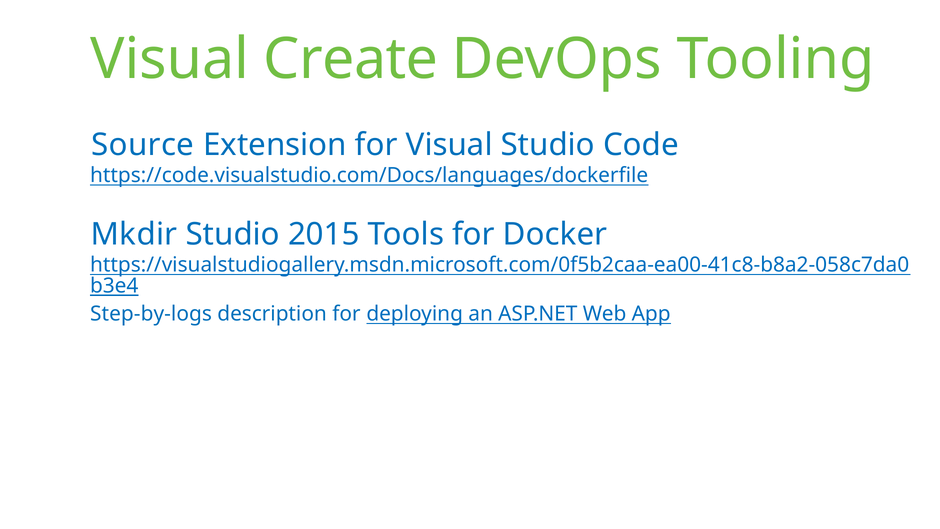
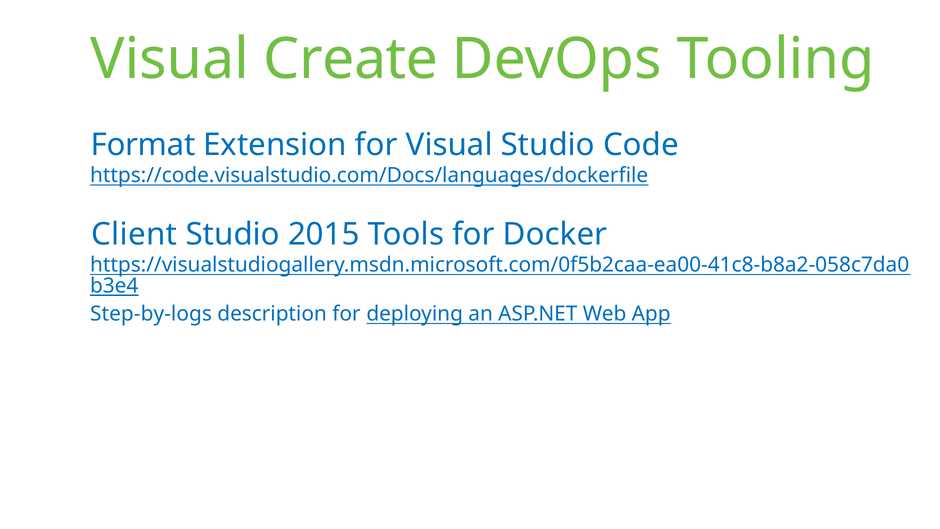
Source: Source -> Format (143, 145)
Mkdir: Mkdir -> Client (134, 234)
